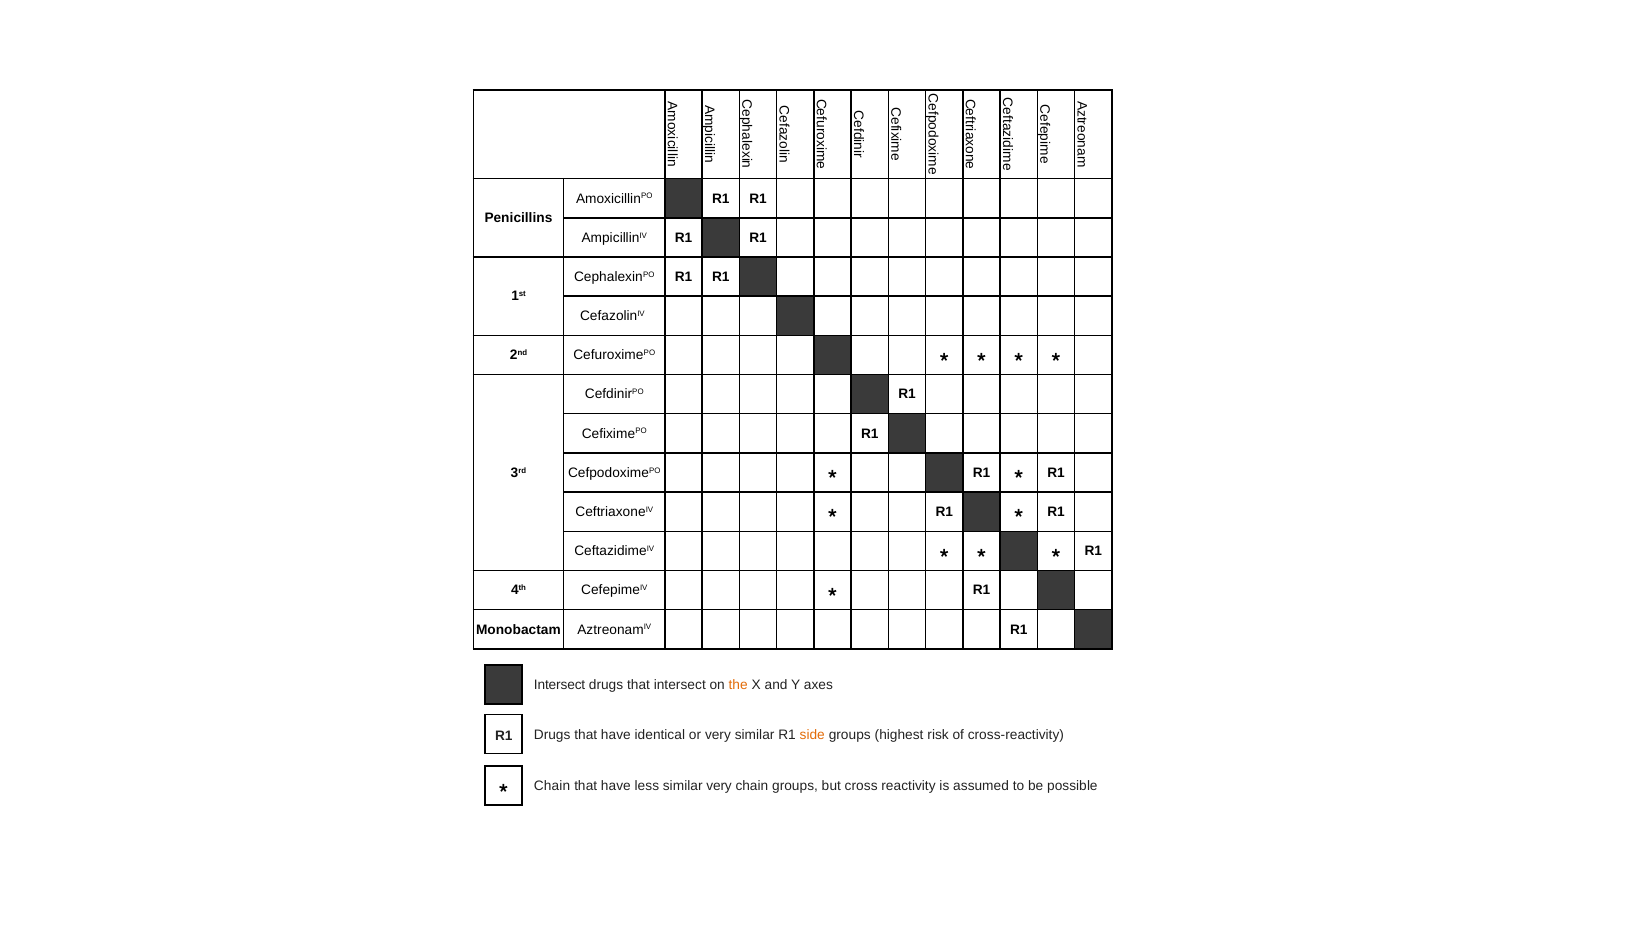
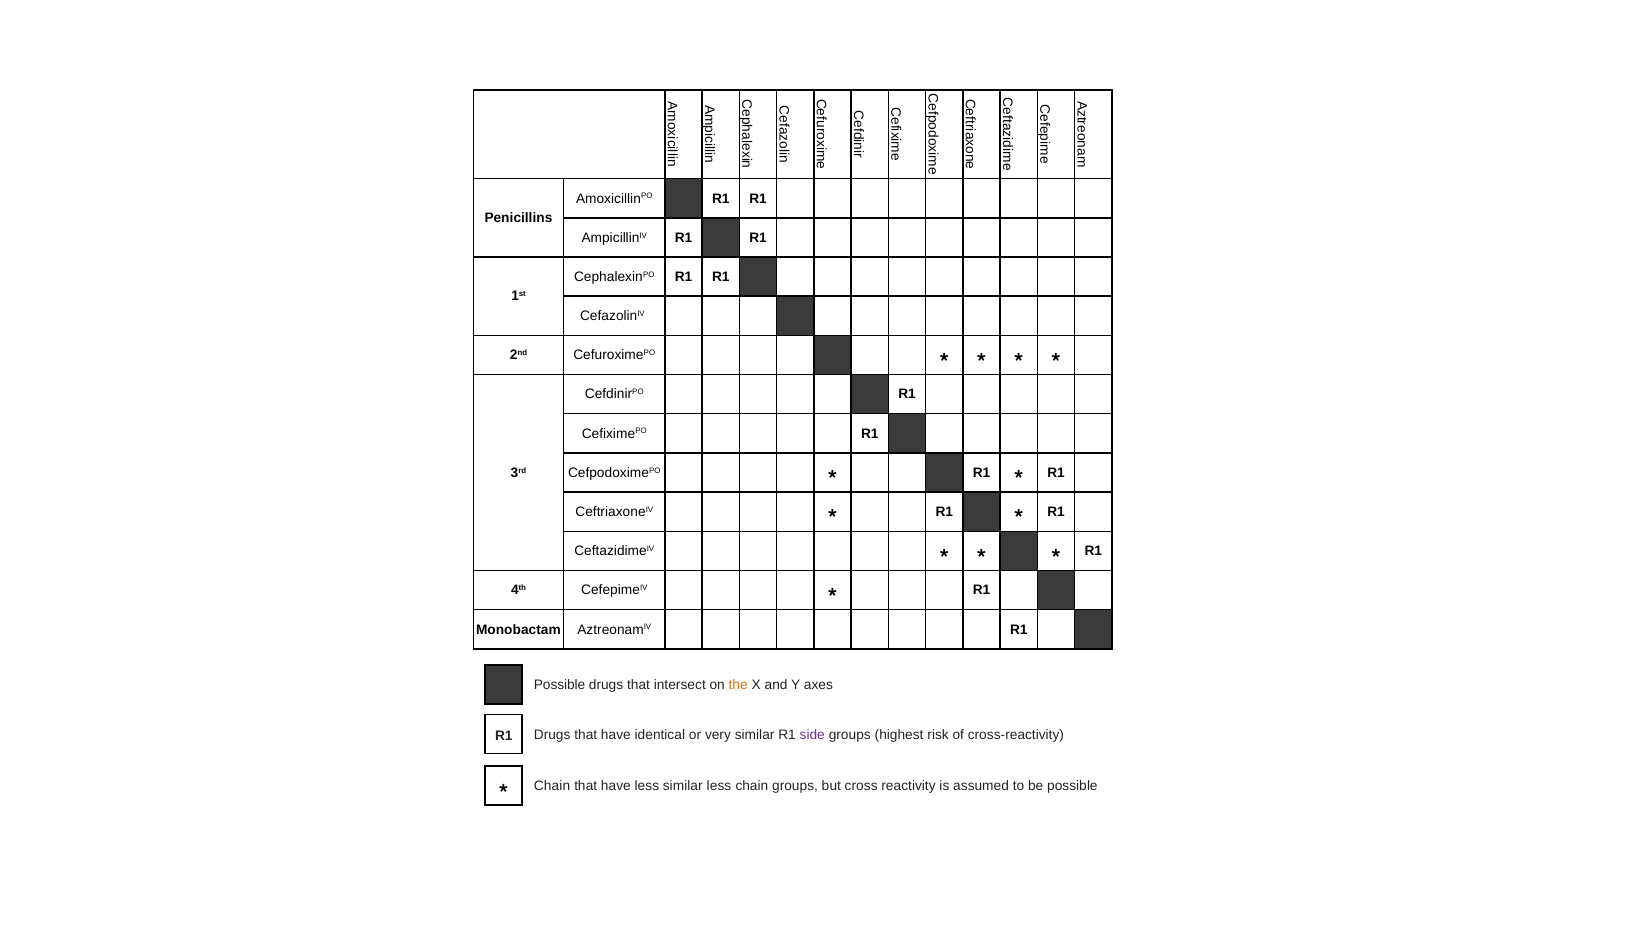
Intersect: Intersect -> Possible (560, 684)
side colour: orange -> purple (812, 734)
similar very: very -> less (719, 785)
